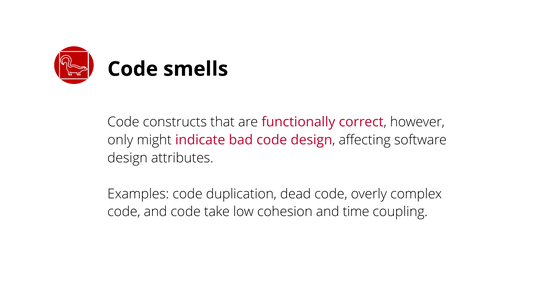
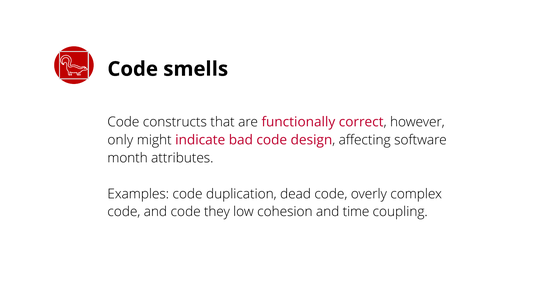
design: design -> month (128, 158)
take: take -> they (217, 212)
